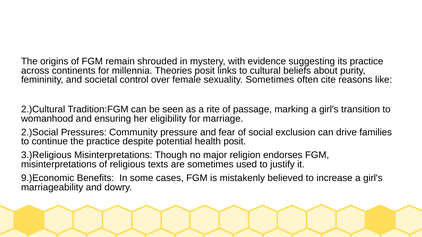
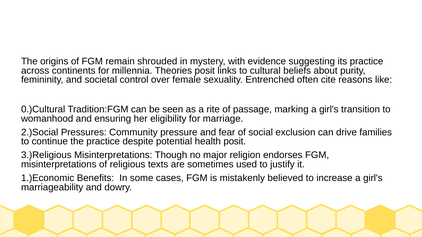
sexuality Sometimes: Sometimes -> Entrenched (270, 80)
2.)Cultural: 2.)Cultural -> 0.)Cultural (43, 110)
9.)Economic: 9.)Economic -> 1.)Economic (48, 178)
